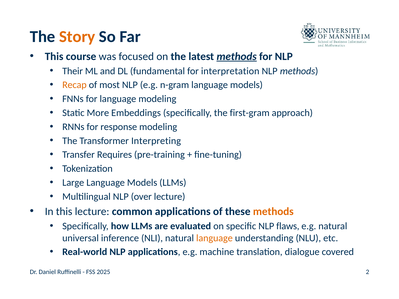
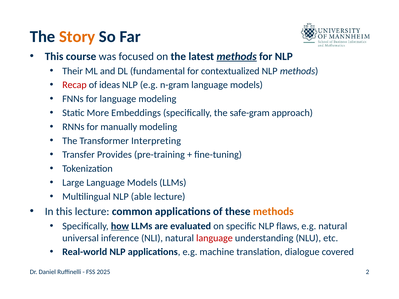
interpretation: interpretation -> contextualized (230, 71)
Recap colour: orange -> red (74, 85)
most: most -> ideas (110, 85)
first-gram: first-gram -> safe-gram (250, 113)
response: response -> manually (119, 127)
Requires: Requires -> Provides (114, 155)
over: over -> able (141, 197)
how underline: none -> present (120, 226)
language colour: orange -> red (214, 238)
